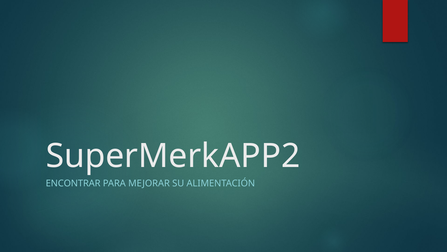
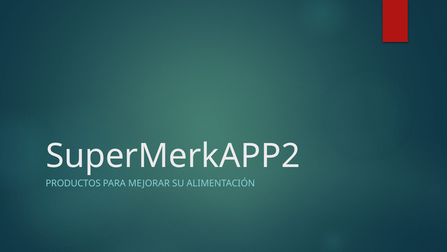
ENCONTRAR: ENCONTRAR -> PRODUCTOS (73, 183)
